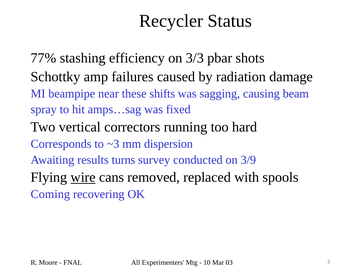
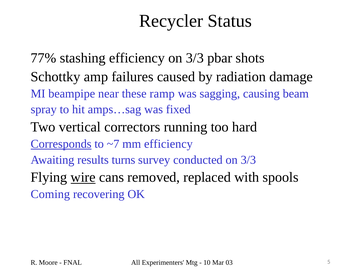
shifts: shifts -> ramp (162, 93)
Corresponds underline: none -> present (61, 144)
~3: ~3 -> ~7 (113, 144)
mm dispersion: dispersion -> efficiency (168, 144)
conducted on 3/9: 3/9 -> 3/3 (248, 160)
